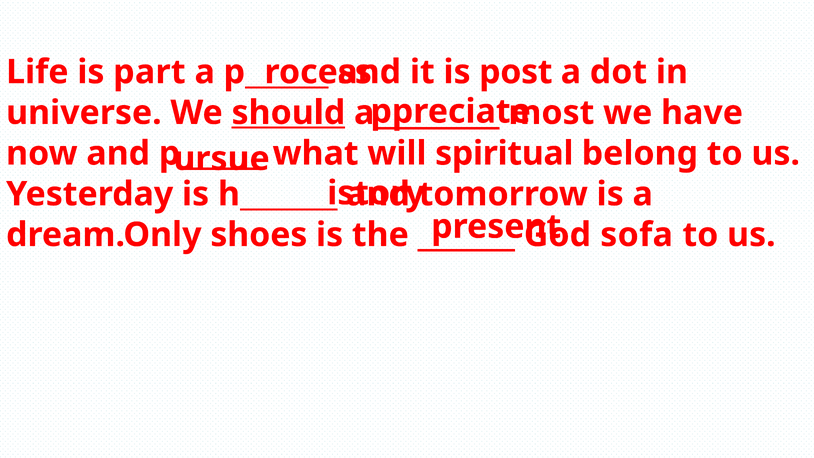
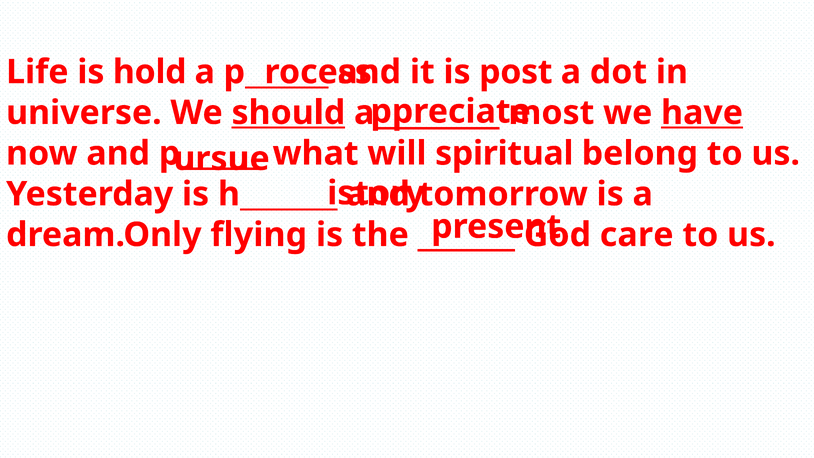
part: part -> hold (150, 72)
have underline: none -> present (702, 113)
shoes: shoes -> flying (259, 235)
sofa: sofa -> care (637, 235)
